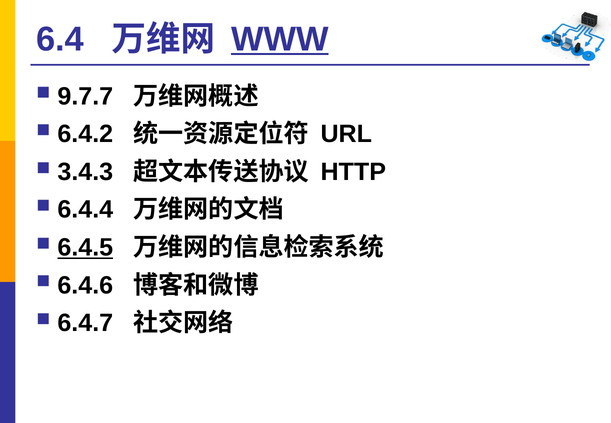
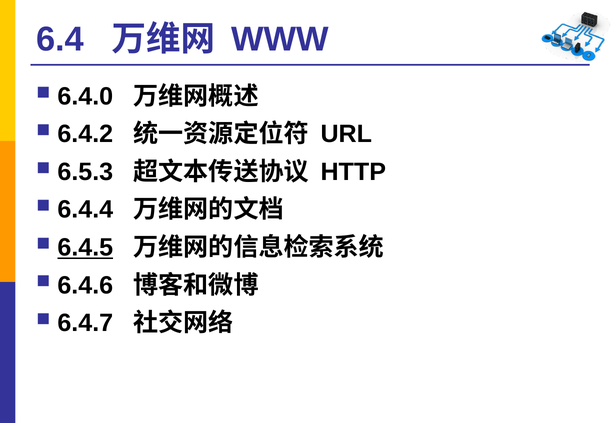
WWW underline: present -> none (280, 39)
9.7.7: 9.7.7 -> 6.4.0 (85, 96)
3.4.3: 3.4.3 -> 6.5.3 (85, 172)
